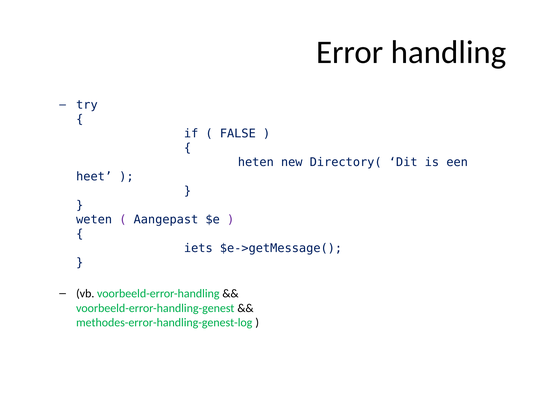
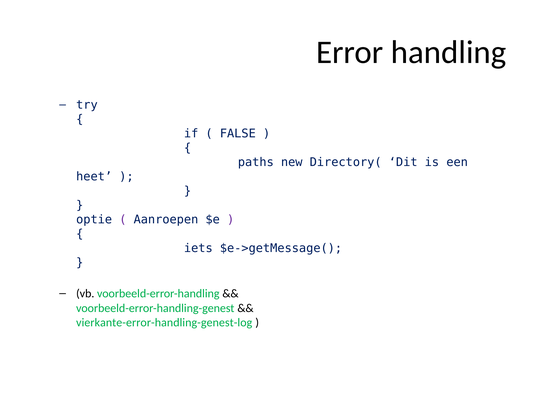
heten: heten -> paths (256, 162)
weten: weten -> optie (94, 220)
Aangepast: Aangepast -> Aanroepen (166, 220)
methodes-error-handling-genest-log: methodes-error-handling-genest-log -> vierkante-error-handling-genest-log (164, 323)
